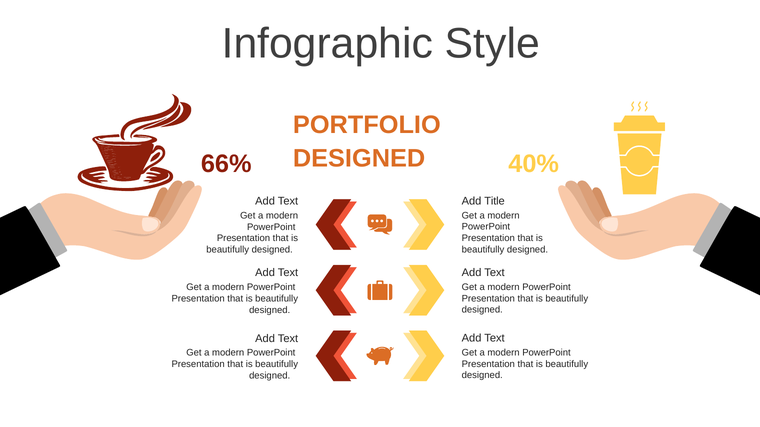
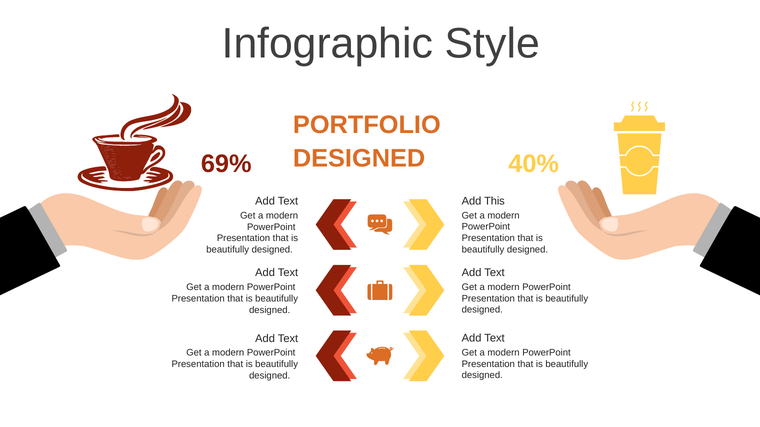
66%: 66% -> 69% (226, 164)
Title: Title -> This (494, 201)
